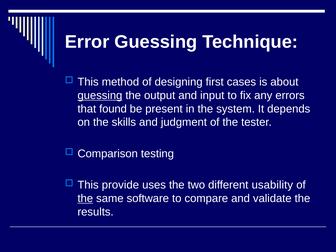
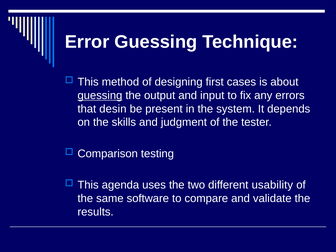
found: found -> desin (113, 109)
provide: provide -> agenda (120, 185)
the underline: present -> none (85, 198)
